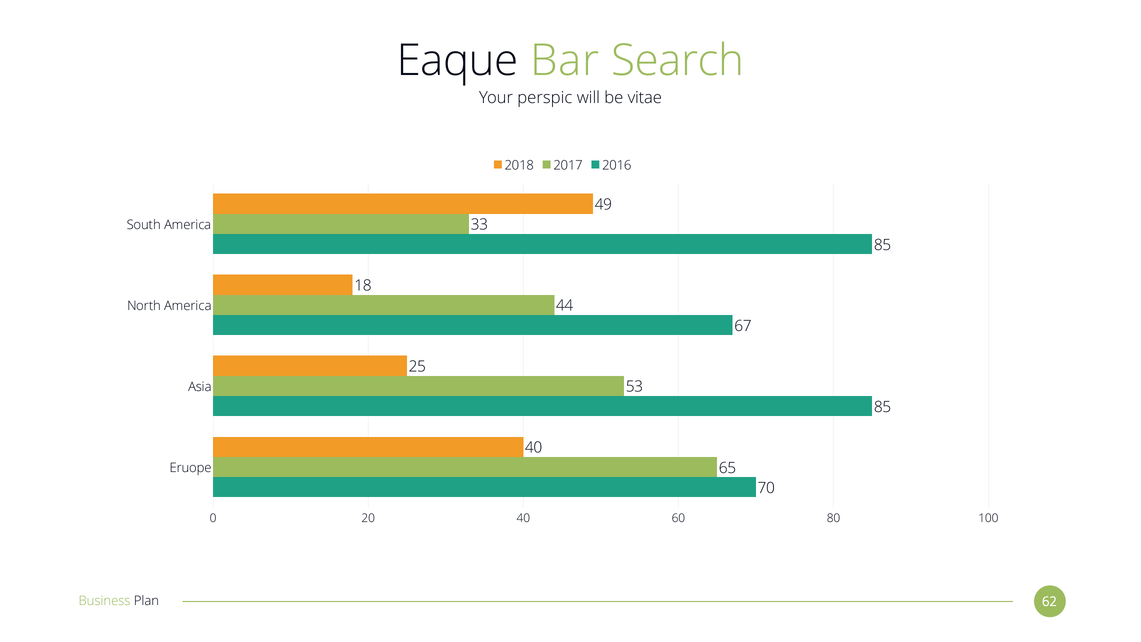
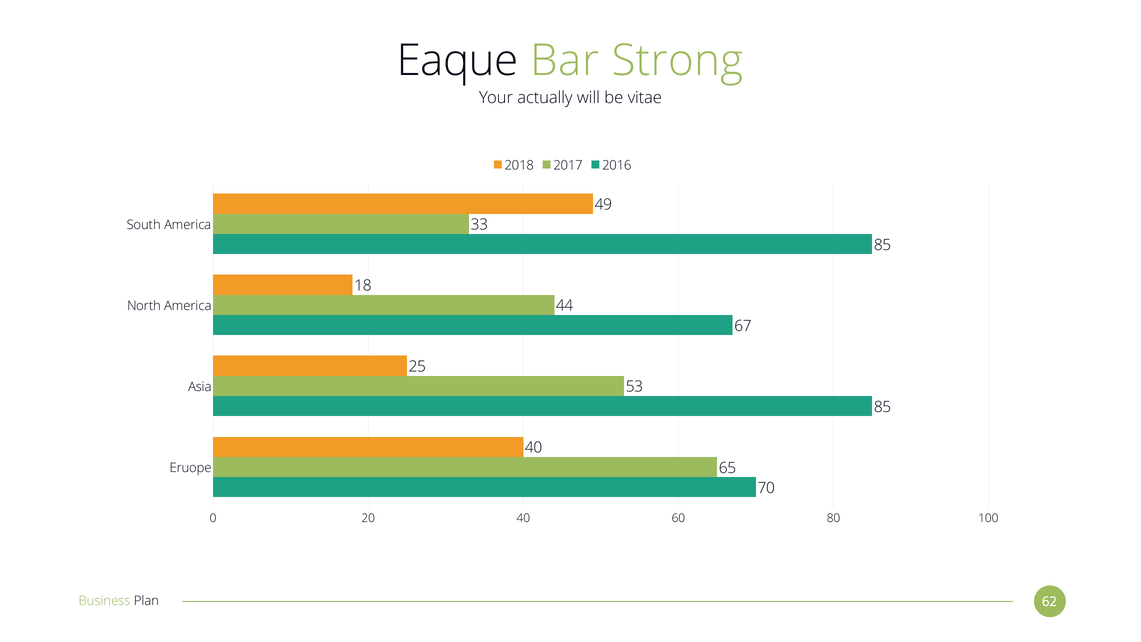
Search: Search -> Strong (677, 61)
perspic: perspic -> actually (545, 98)
